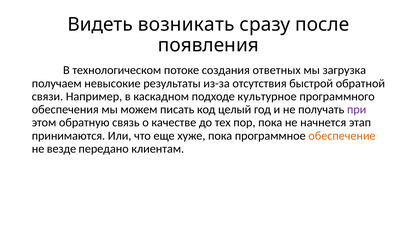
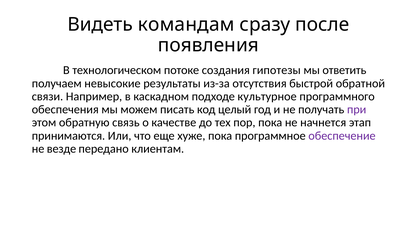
возникать: возникать -> командам (186, 25)
ответных: ответных -> гипотезы (277, 70)
загрузка: загрузка -> ответить (344, 70)
обеспечение colour: orange -> purple (342, 136)
